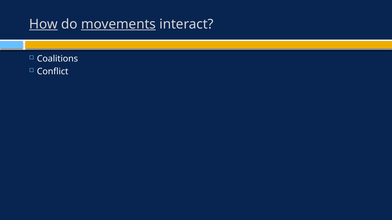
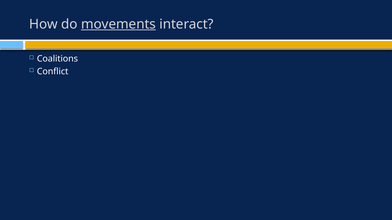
How underline: present -> none (43, 24)
